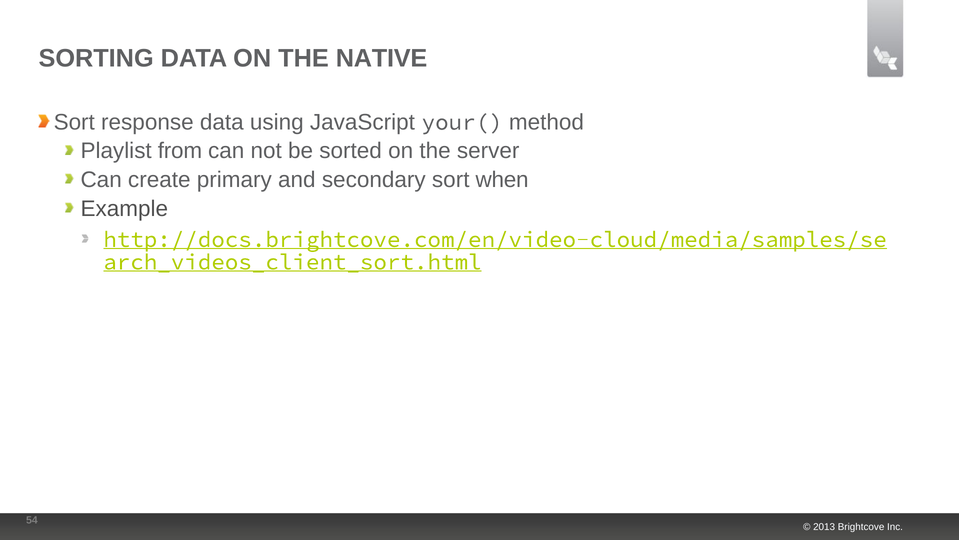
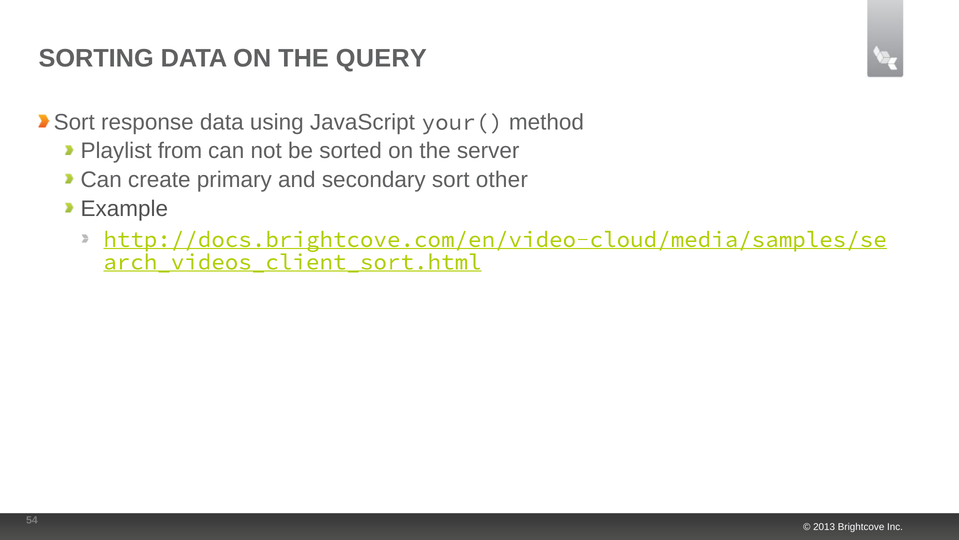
NATIVE: NATIVE -> QUERY (381, 58)
when: when -> other (502, 180)
